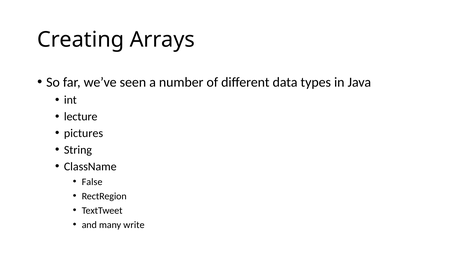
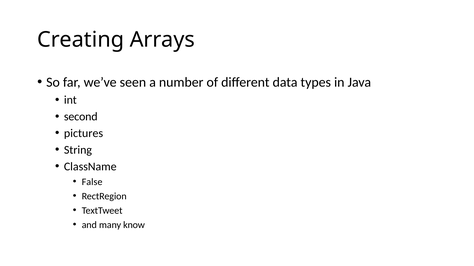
lecture: lecture -> second (81, 117)
write: write -> know (134, 225)
